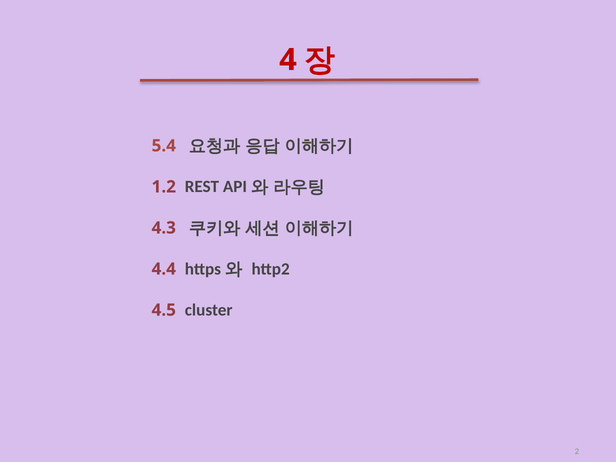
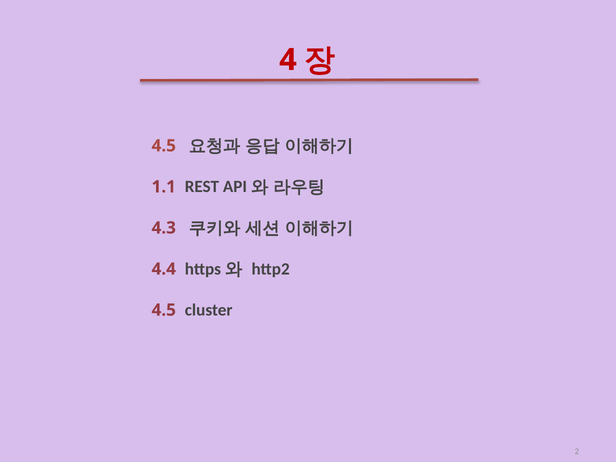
5.4: 5.4 -> 4.5 (164, 146)
1.2: 1.2 -> 1.1 (164, 187)
